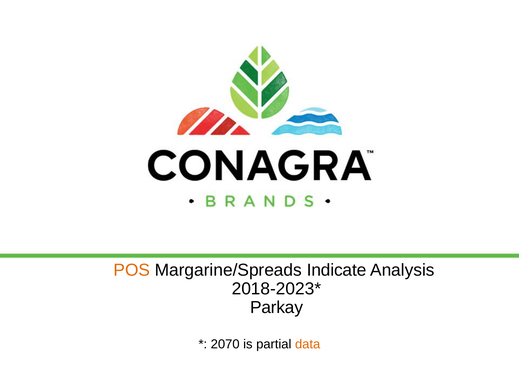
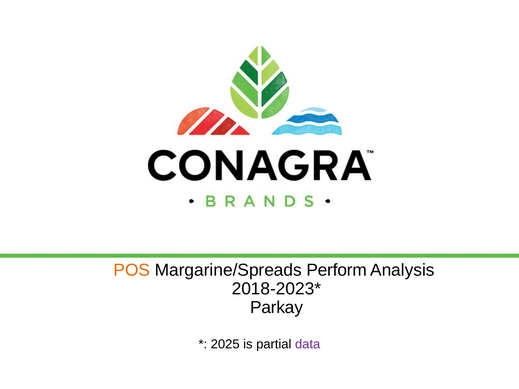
Indicate: Indicate -> Perform (337, 270)
2070: 2070 -> 2025 (225, 345)
data colour: orange -> purple (308, 345)
